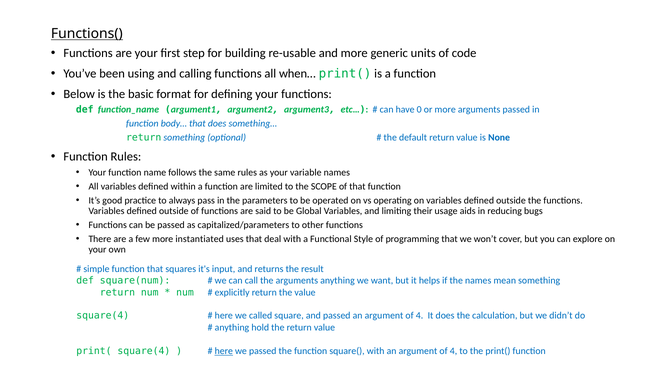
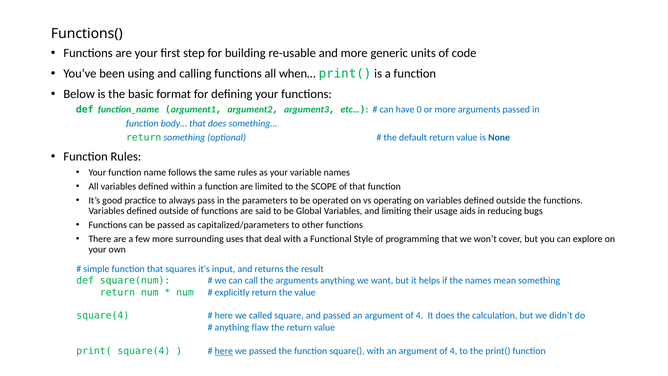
Functions( underline: present -> none (87, 34)
instantiated: instantiated -> surrounding (200, 239)
hold: hold -> flaw (260, 327)
